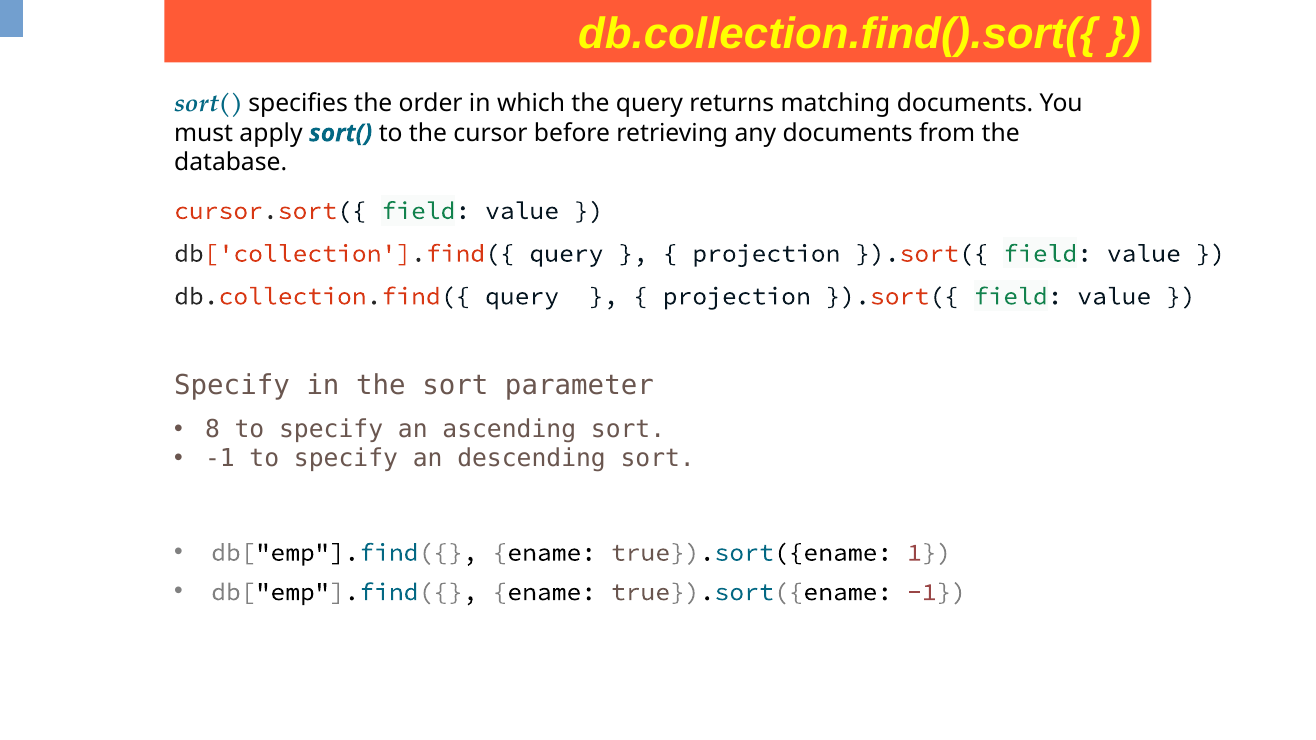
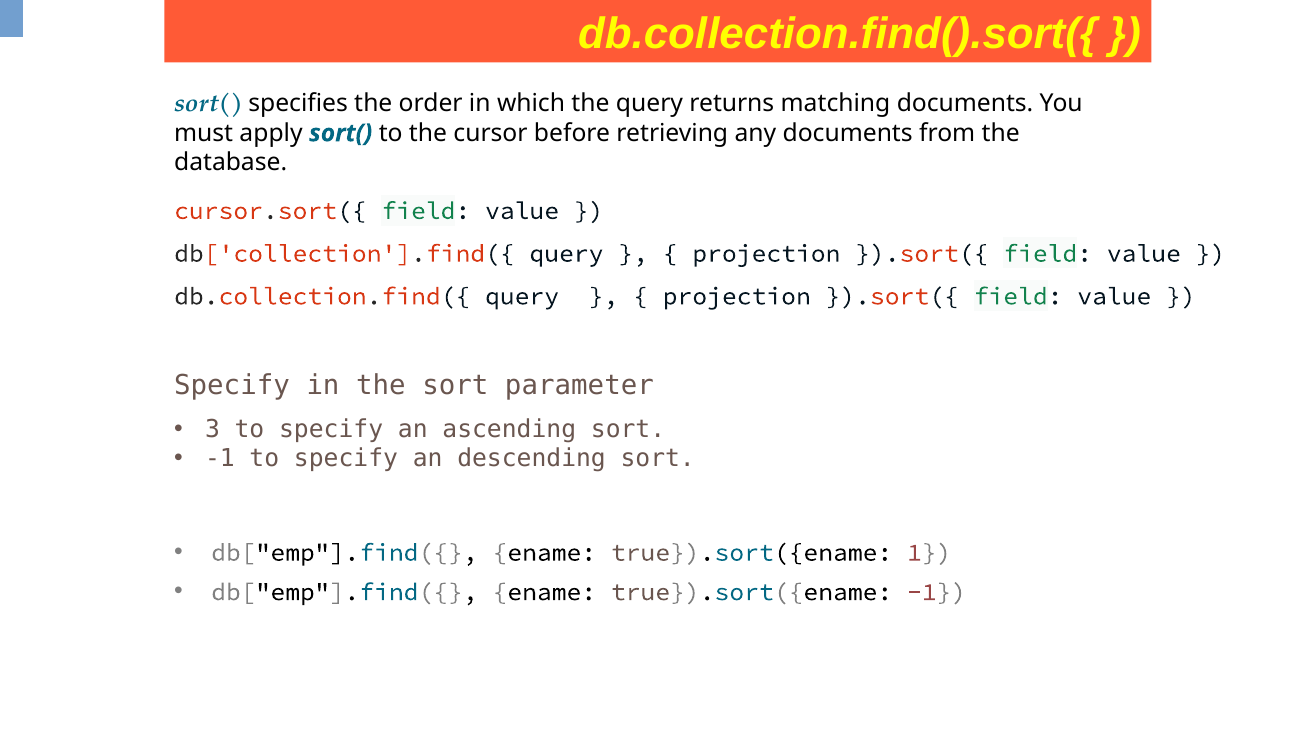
8: 8 -> 3 (212, 429)
